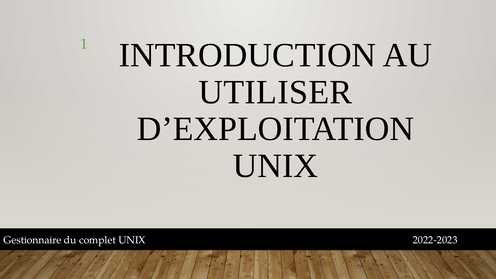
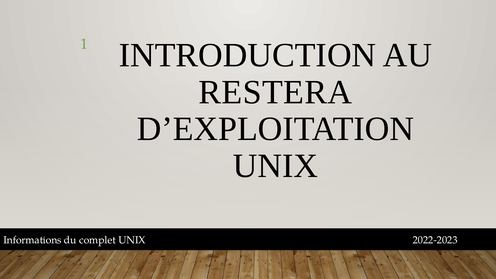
UTILISER: UTILISER -> RESTERA (275, 92)
Gestionnaire: Gestionnaire -> Informations (33, 240)
